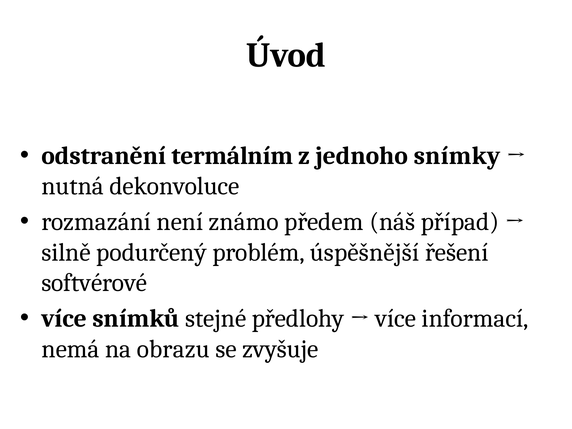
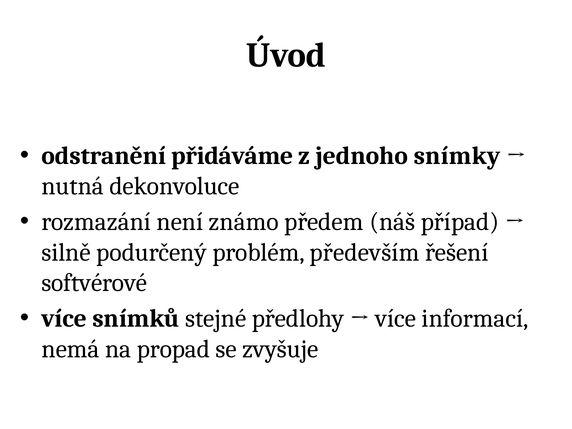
termálním: termálním -> přidáváme (232, 156)
úspěšnější: úspěšnější -> především (364, 252)
obrazu: obrazu -> propad (173, 349)
